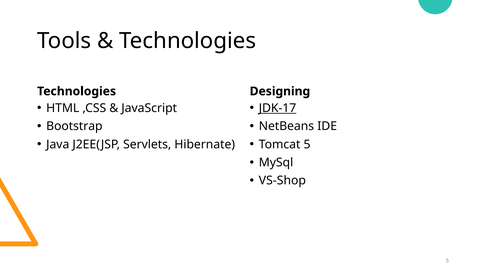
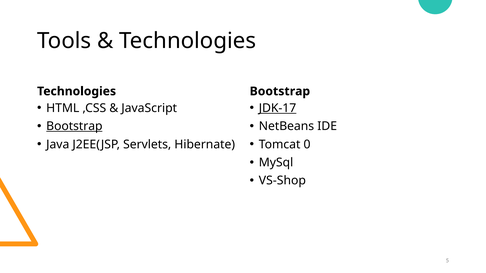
Designing: Designing -> Bootstrap (280, 91)
Bootstrap underline: none -> present (74, 126)
Tomcat 5: 5 -> 0 (307, 145)
